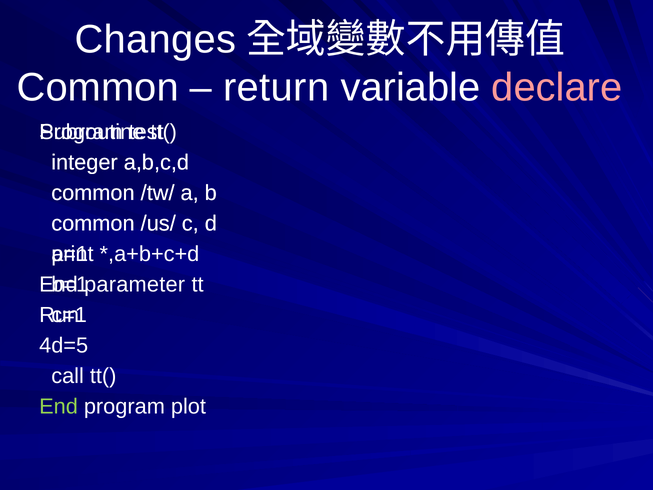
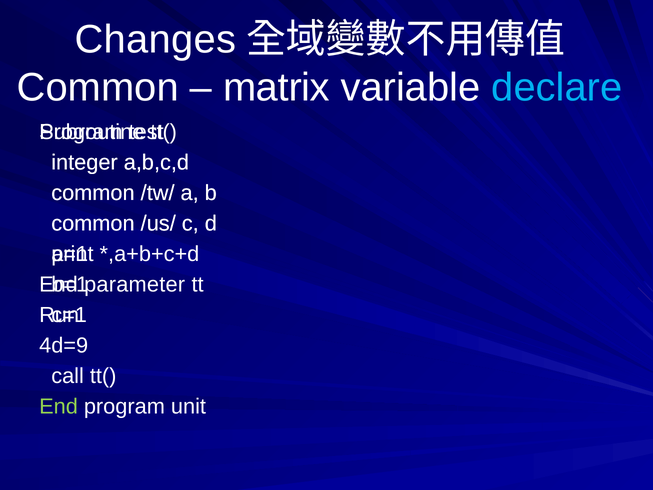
return: return -> matrix (276, 87)
declare colour: pink -> light blue (557, 87)
d=5: d=5 -> d=9 (70, 345)
plot: plot -> unit (188, 406)
